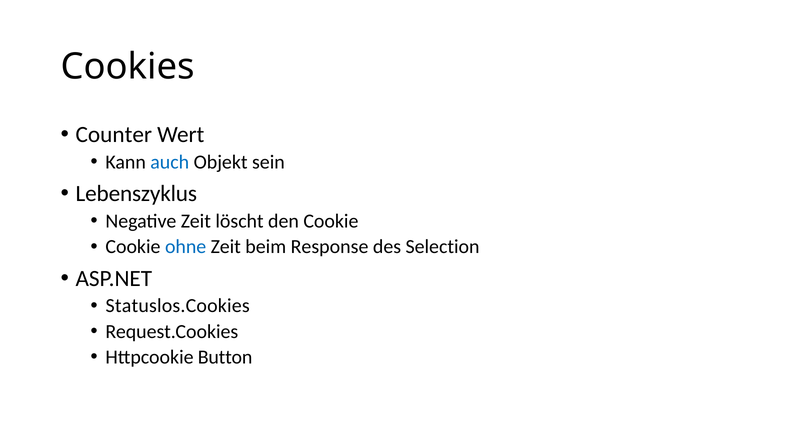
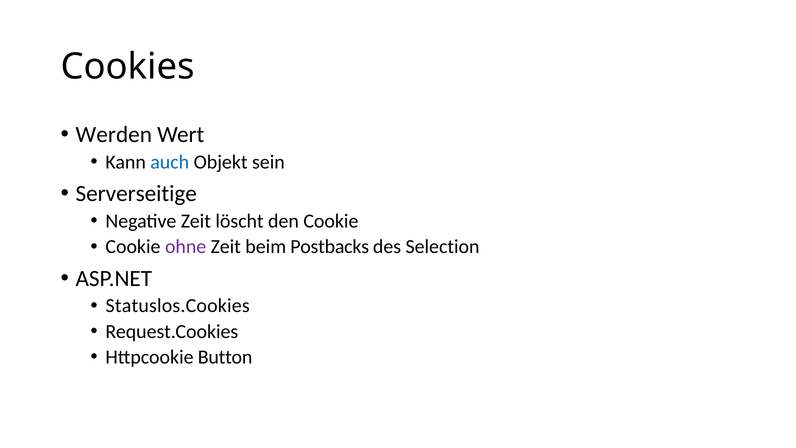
Counter: Counter -> Werden (114, 135)
Lebenszyklus: Lebenszyklus -> Serverseitige (136, 194)
ohne colour: blue -> purple (186, 247)
Response: Response -> Postbacks (330, 247)
